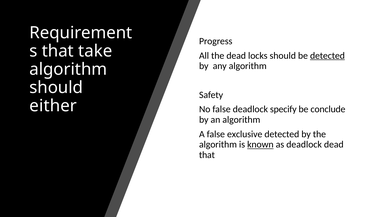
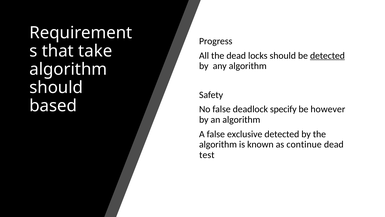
either: either -> based (53, 106)
conclude: conclude -> however (328, 109)
known underline: present -> none (260, 144)
as deadlock: deadlock -> continue (304, 144)
that: that -> test (207, 155)
